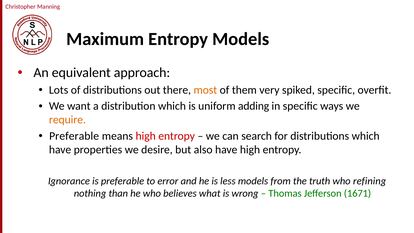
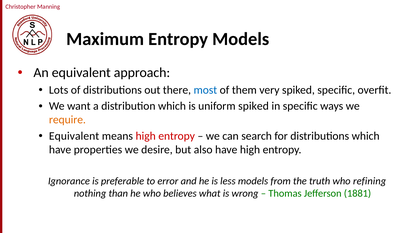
most colour: orange -> blue (205, 90)
uniform adding: adding -> spiked (254, 106)
Preferable: Preferable -> Equivalent (74, 136)
1671: 1671 -> 1881 (358, 193)
